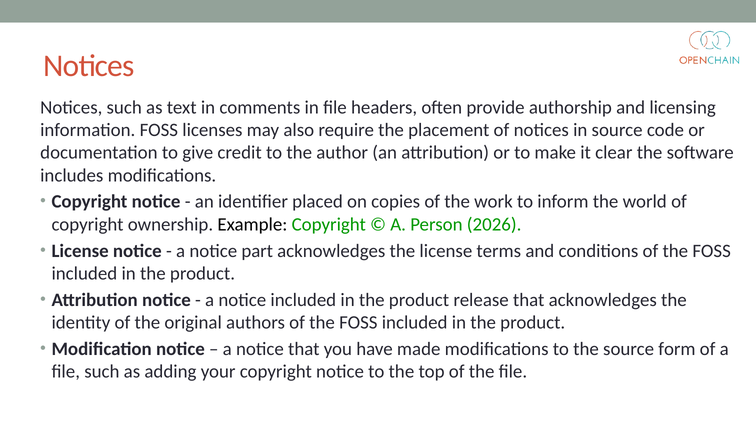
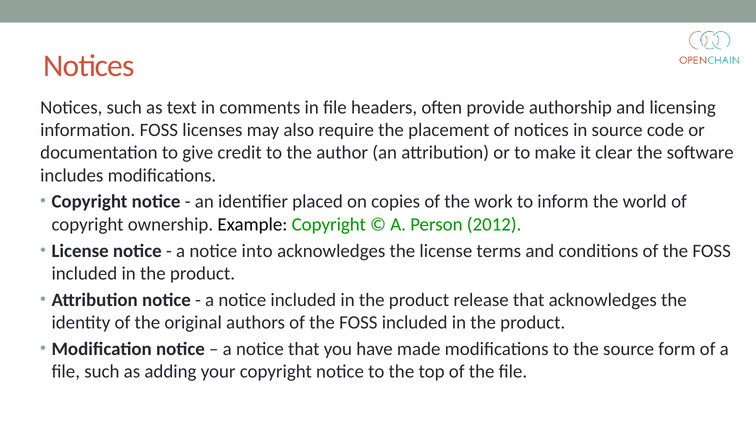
2026: 2026 -> 2012 (494, 225)
part: part -> into (257, 251)
